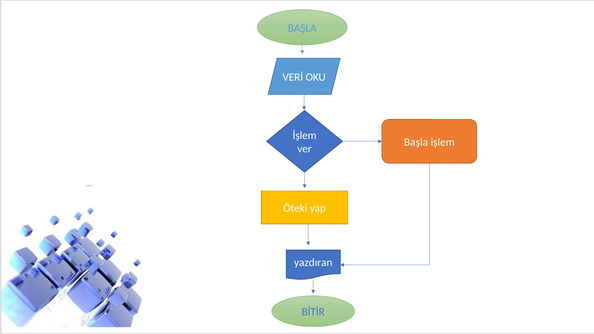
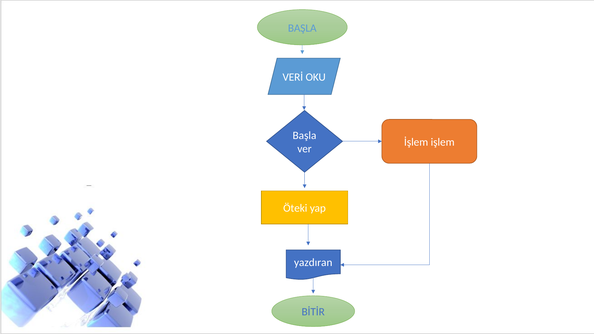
İşlem: İşlem -> Başla (305, 135)
Başla: Başla -> İşlem (416, 142)
